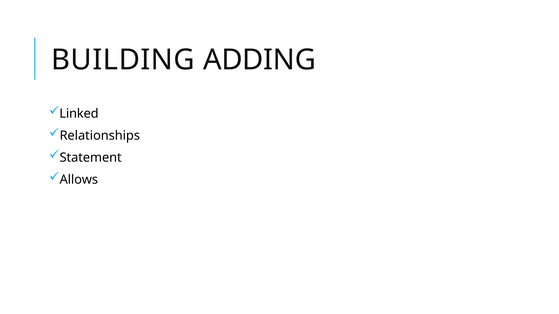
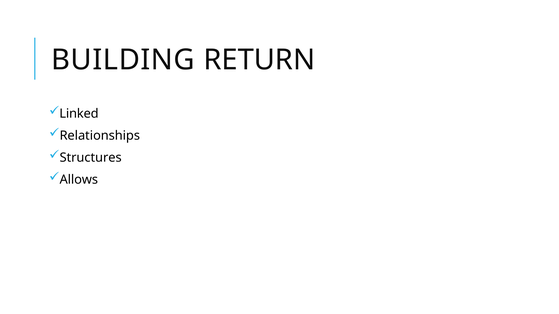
ADDING: ADDING -> RETURN (259, 60)
Statement: Statement -> Structures (91, 158)
